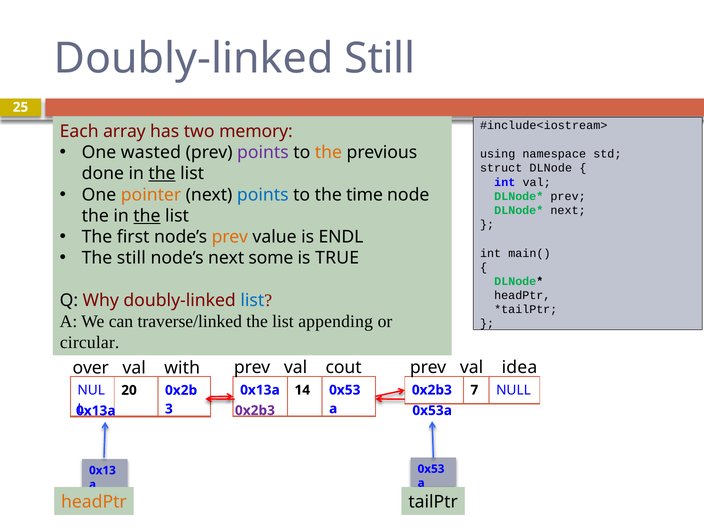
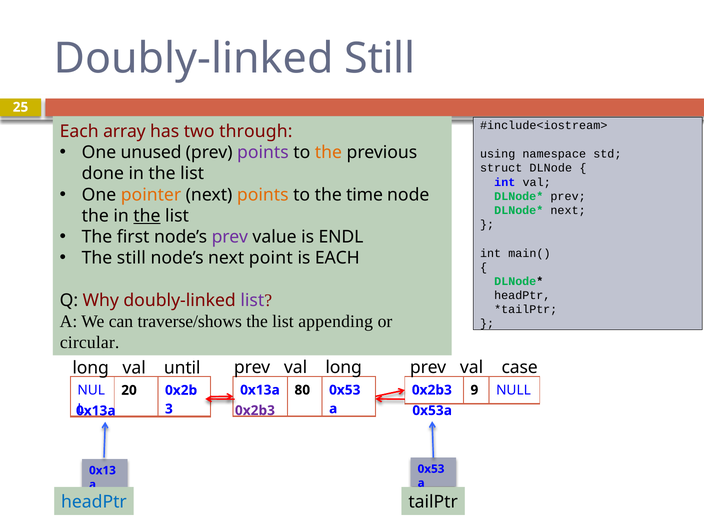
memory: memory -> through (256, 131)
wasted: wasted -> unused (151, 153)
the underline: present -> none (162, 174)
points colour: blue -> orange (263, 195)
prev colour: orange -> purple (230, 237)
some: some -> point (271, 258)
is TRUE: TRUE -> EACH (337, 258)
list colour: blue -> purple (252, 300)
traverse/linked: traverse/linked -> traverse/shows (190, 321)
over: over -> long (91, 368)
with: with -> until (182, 368)
val cout: cout -> long (344, 367)
idea: idea -> case (520, 367)
14: 14 -> 80 (302, 390)
7: 7 -> 9 (474, 390)
headPtr colour: orange -> blue (94, 502)
